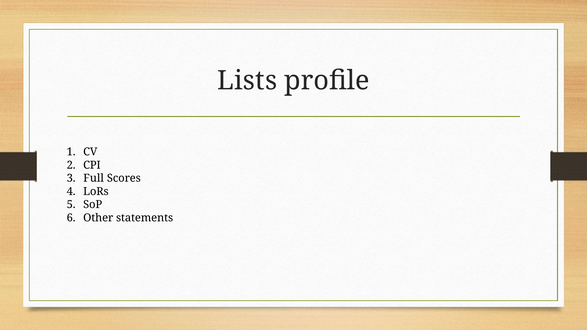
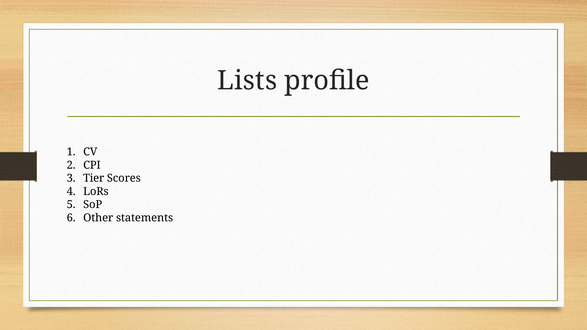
Full: Full -> Tier (94, 178)
